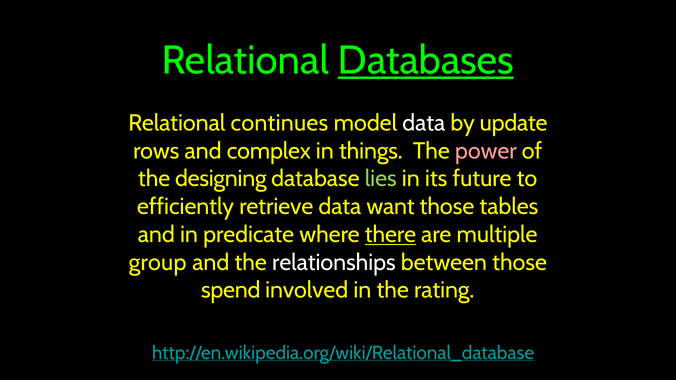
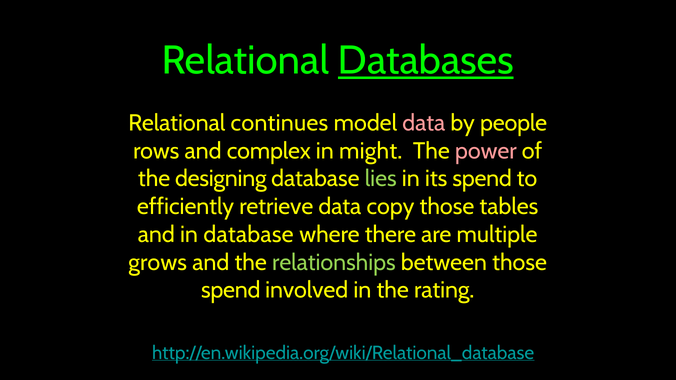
data colour: white -> pink (424, 123)
update: update -> people (514, 123)
things: things -> might (371, 151)
its future: future -> spend (482, 179)
want: want -> copy (390, 207)
in predicate: predicate -> database (249, 235)
there underline: present -> none (390, 235)
group: group -> grows (158, 263)
relationships colour: white -> light green (334, 263)
